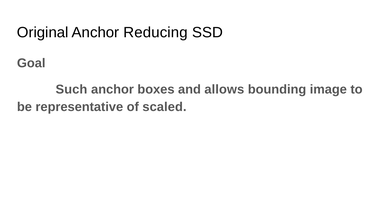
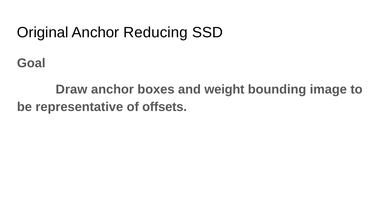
Such: Such -> Draw (71, 90)
allows: allows -> weight (224, 90)
scaled: scaled -> offsets (165, 107)
